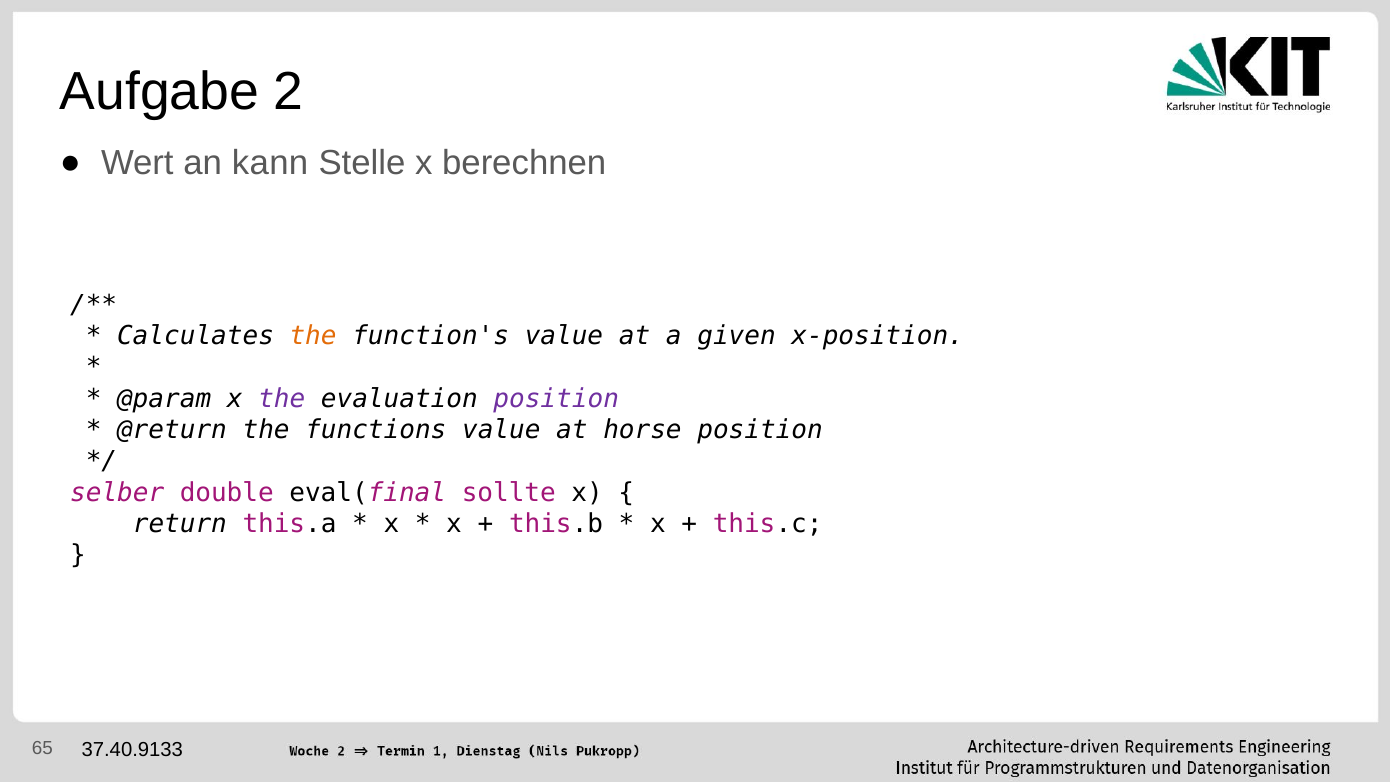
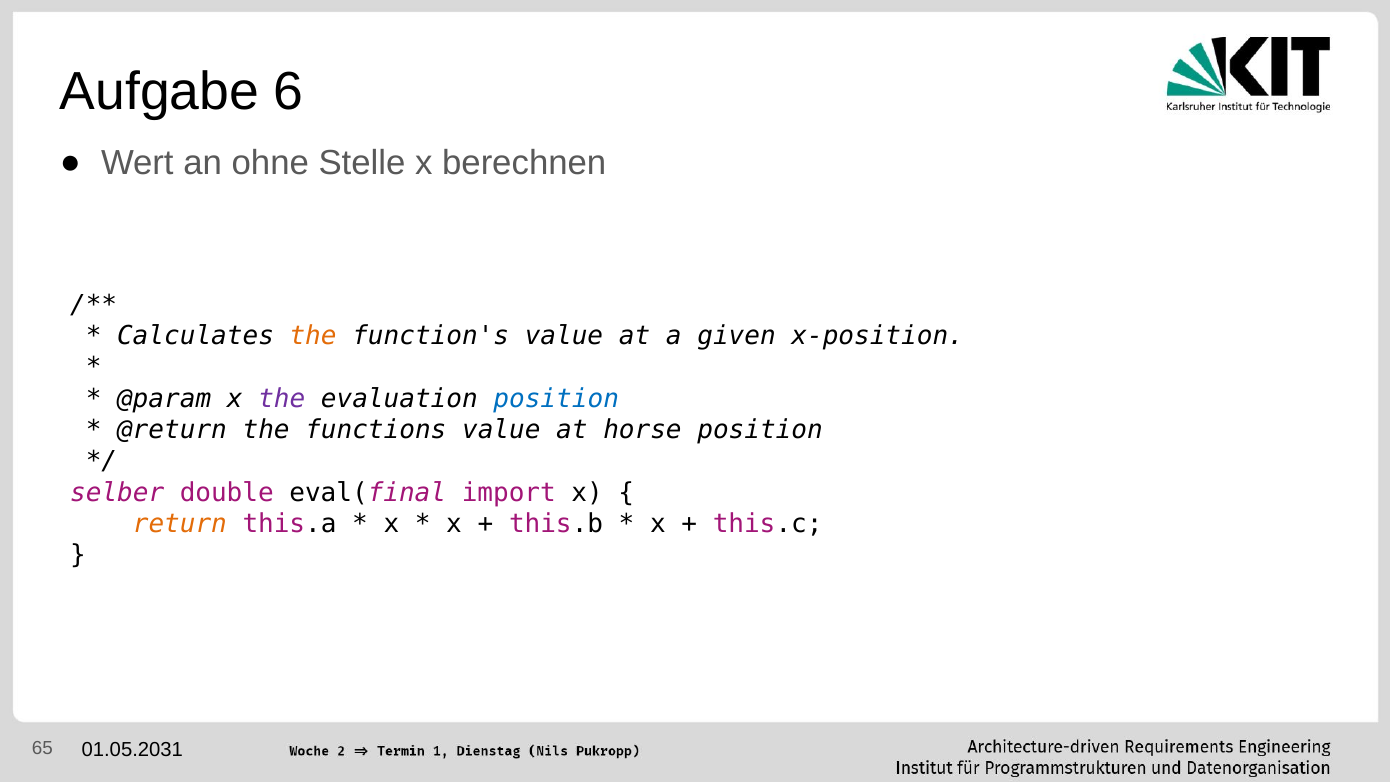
2: 2 -> 6 (289, 92)
kann: kann -> ohne (270, 163)
position colour: purple -> blue (556, 399)
sollte: sollte -> import (509, 492)
return colour: black -> orange (180, 524)
37.40.9133: 37.40.9133 -> 01.05.2031 (132, 749)
